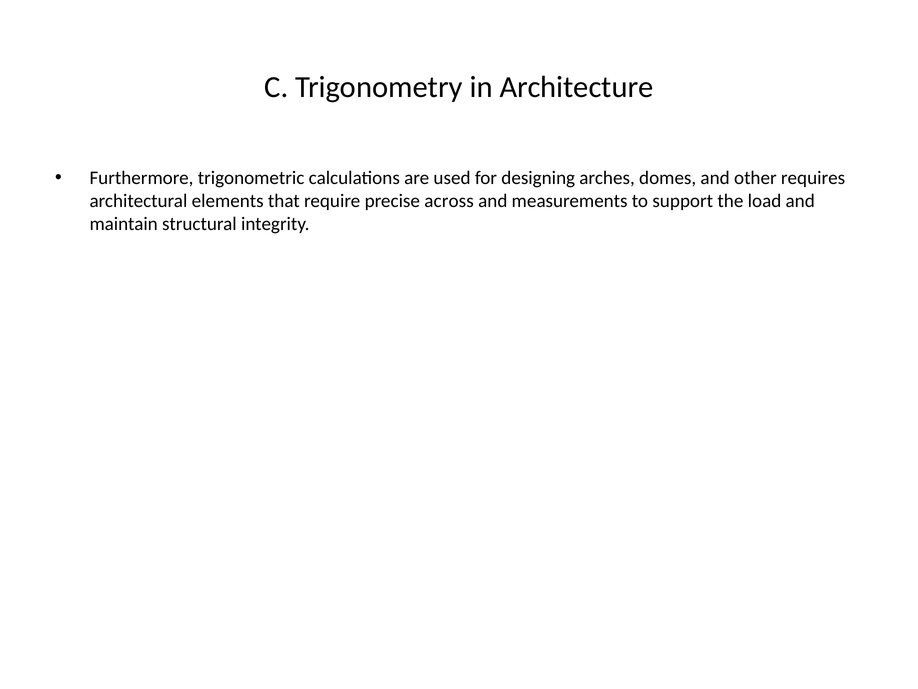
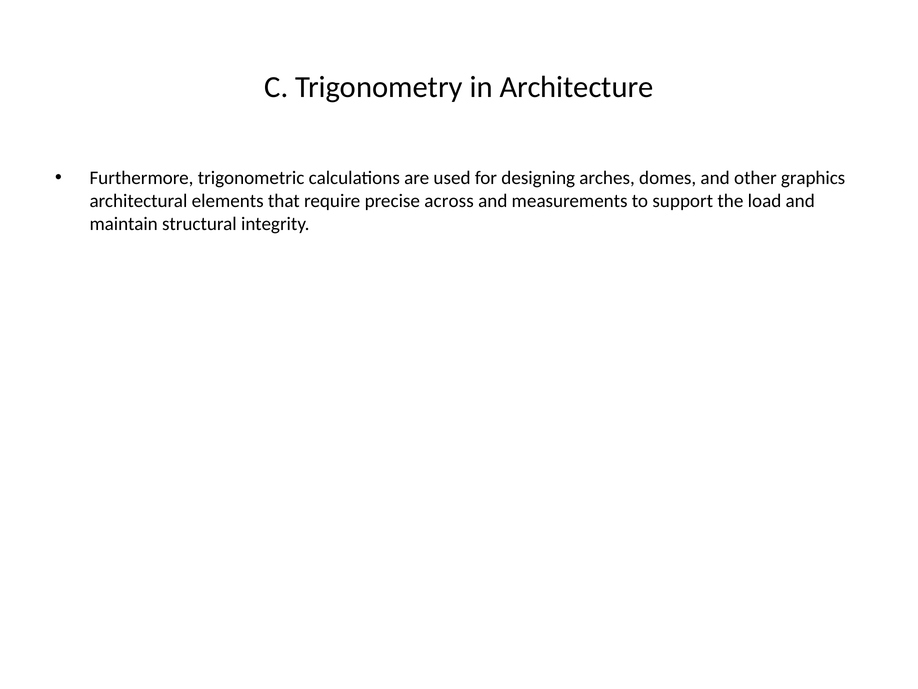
requires: requires -> graphics (813, 178)
